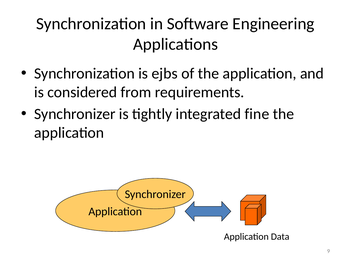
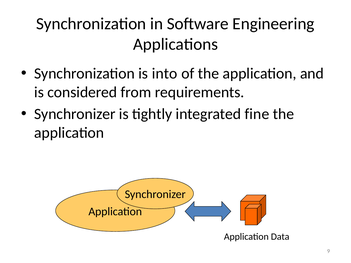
ejbs: ejbs -> into (165, 74)
